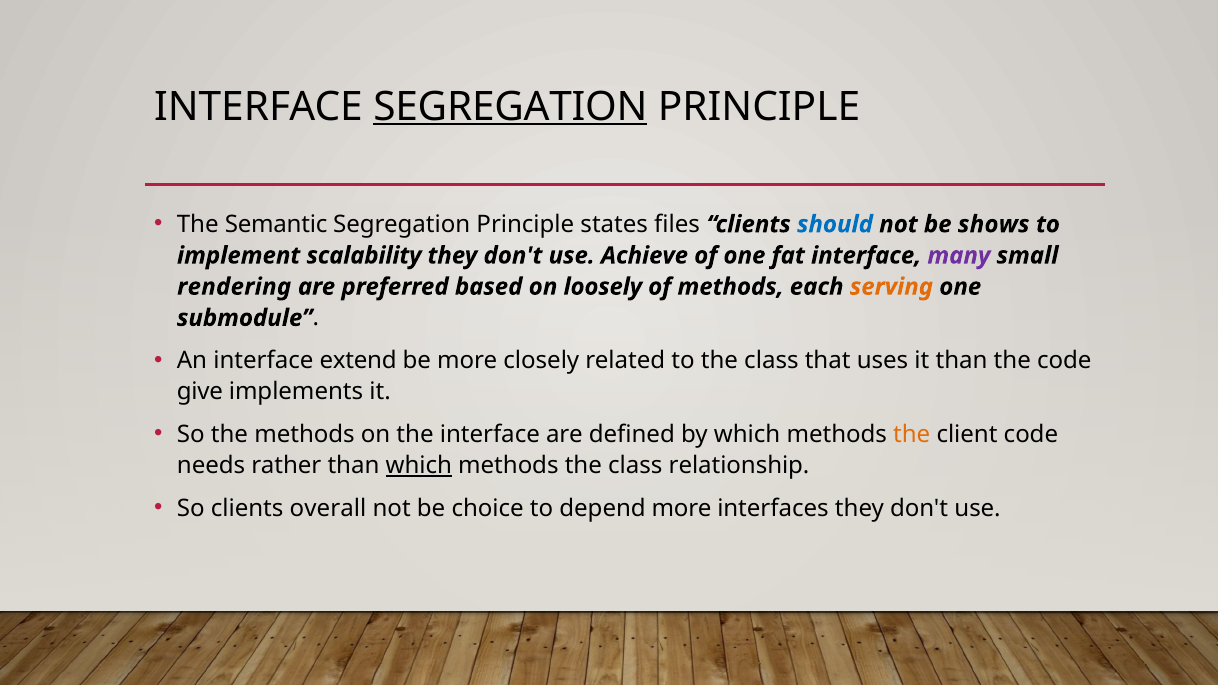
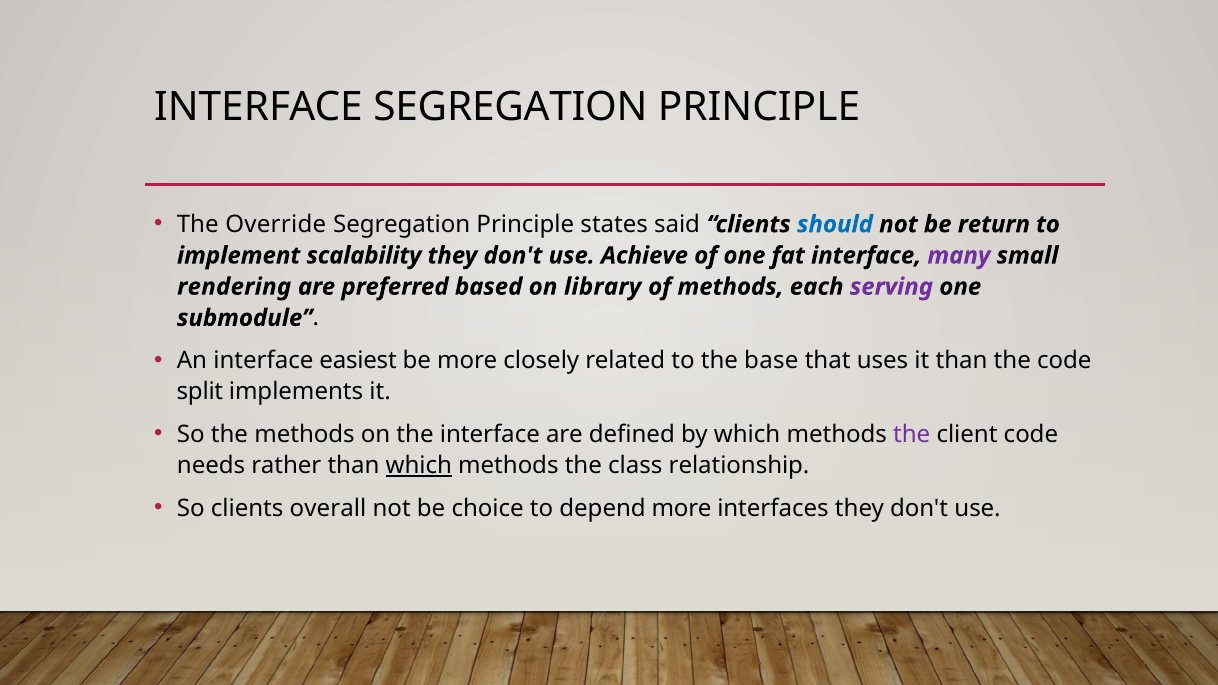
SEGREGATION underline: present -> none (510, 107)
Semantic: Semantic -> Override (276, 224)
files: files -> said (677, 224)
shows: shows -> return (994, 224)
loosely: loosely -> library (603, 287)
serving colour: orange -> purple (891, 287)
extend: extend -> easiest (358, 361)
to the class: class -> base (771, 361)
give: give -> split (200, 392)
the colour: orange -> purple (912, 434)
